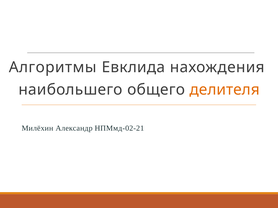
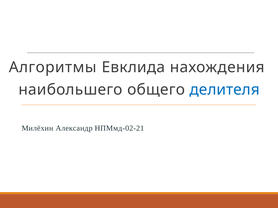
делителя colour: orange -> blue (225, 90)
